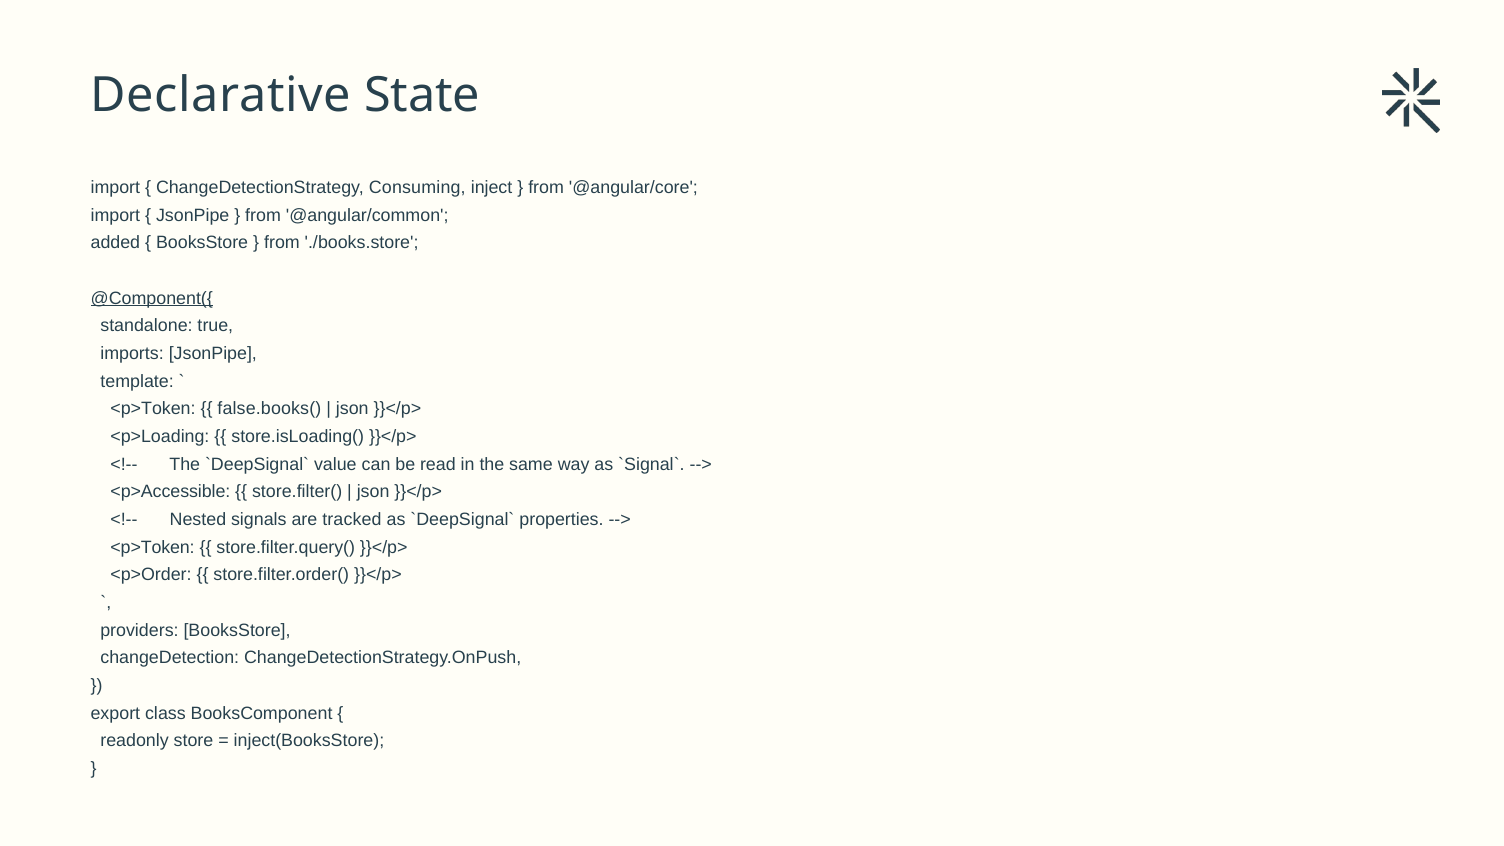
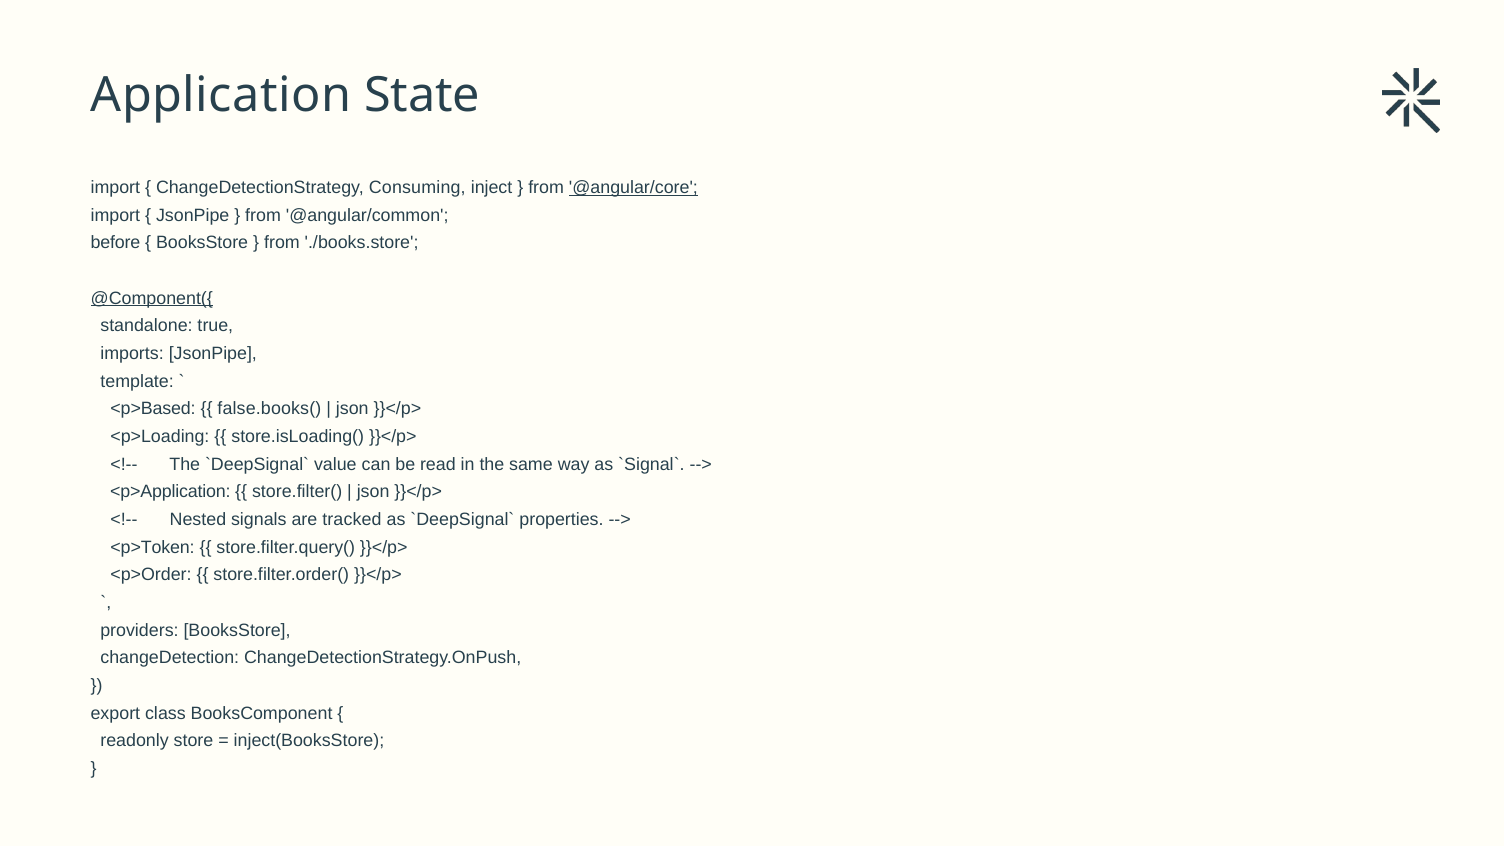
Declarative: Declarative -> Application (221, 95)
@angular/core underline: none -> present (633, 188)
added: added -> before (115, 243)
<p>Token: <p>Token -> <p>Based (153, 409)
<p>Accessible: <p>Accessible -> <p>Application (170, 492)
